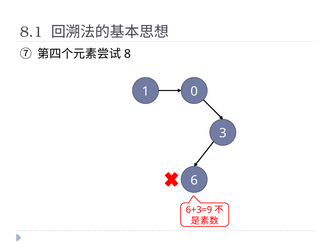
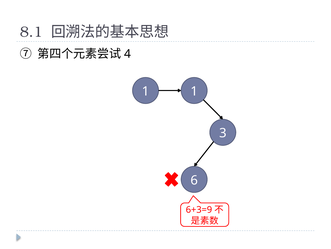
8: 8 -> 4 (127, 54)
1 0: 0 -> 1 (194, 91)
